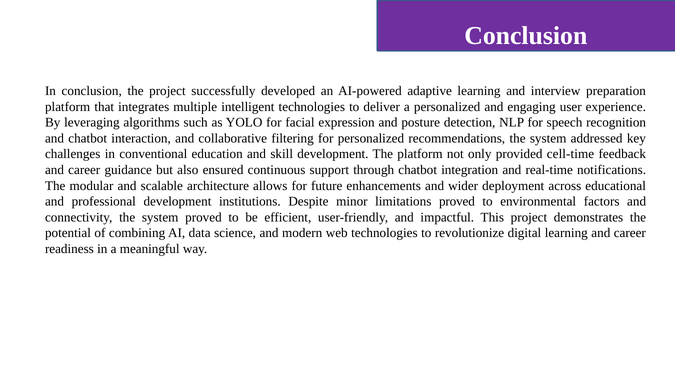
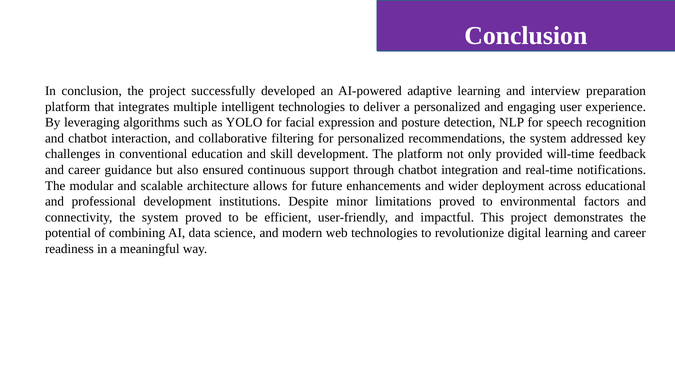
cell-time: cell-time -> will-time (571, 154)
